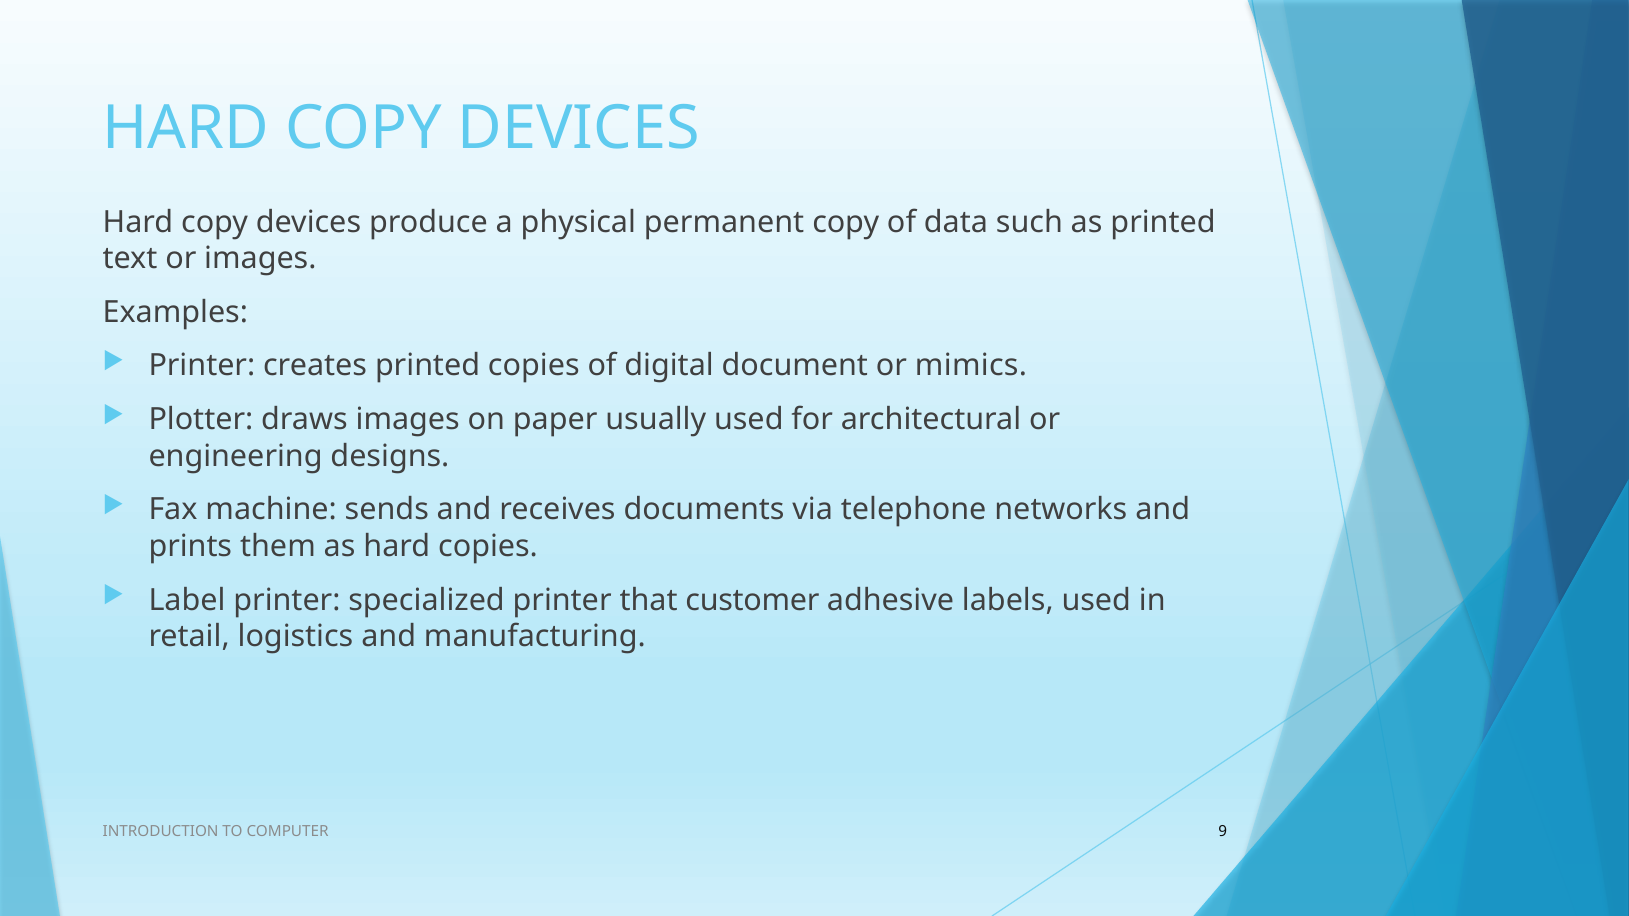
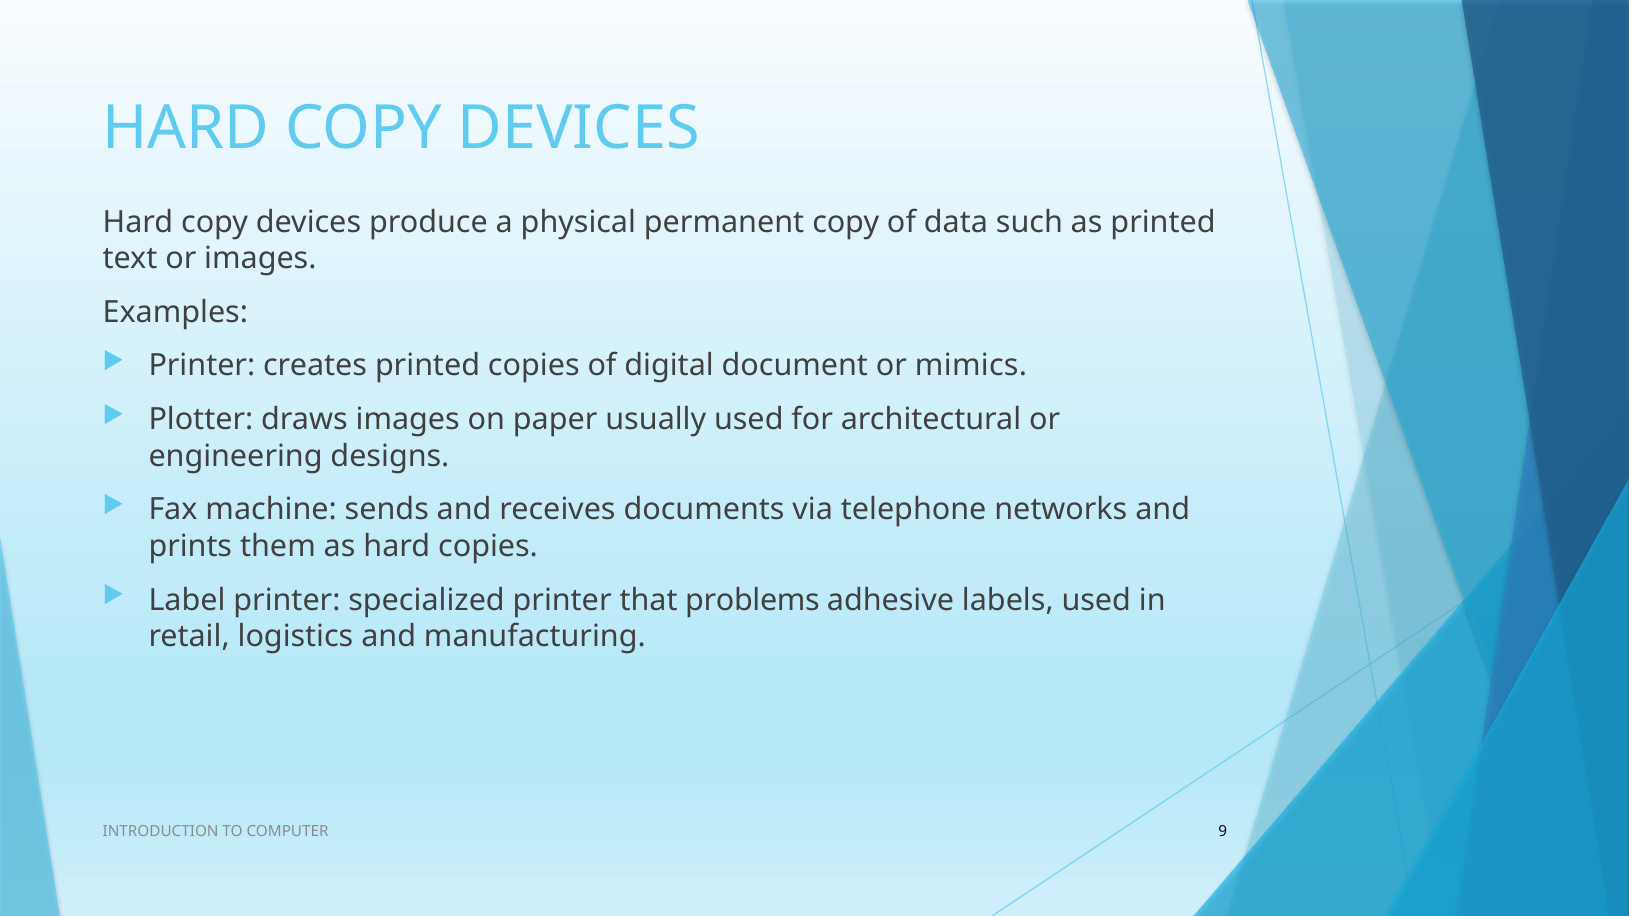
customer: customer -> problems (752, 600)
